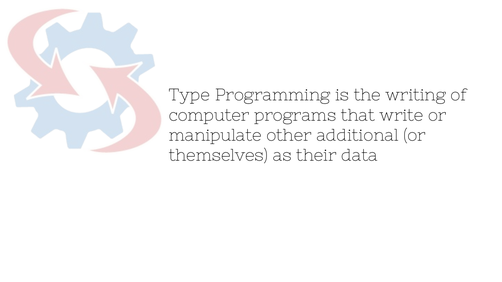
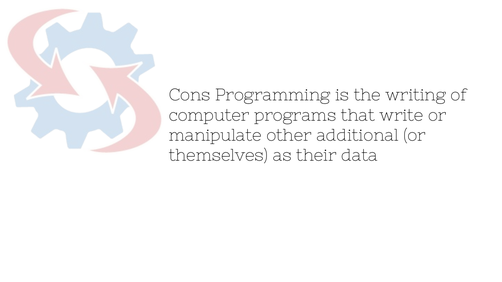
Type: Type -> Cons (190, 95)
